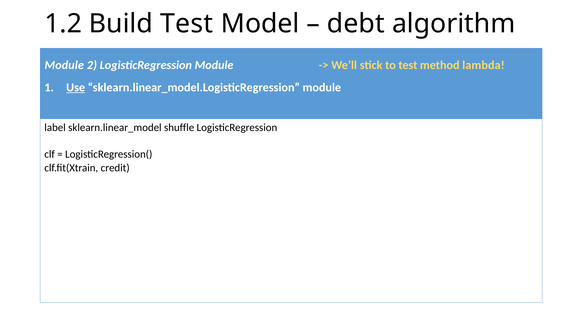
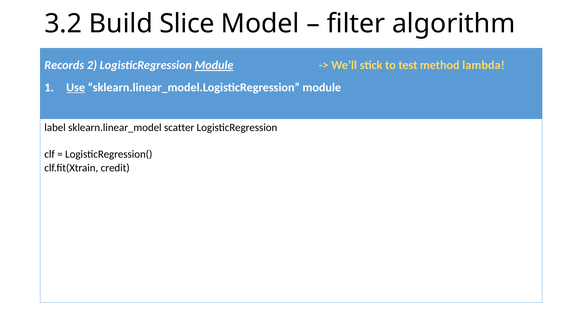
1.2: 1.2 -> 3.2 (63, 24)
Build Test: Test -> Slice (187, 24)
debt: debt -> filter (356, 24)
Module: Module -> Records (64, 65)
Module underline: none -> present (214, 65)
shuffle: shuffle -> scatter (179, 127)
